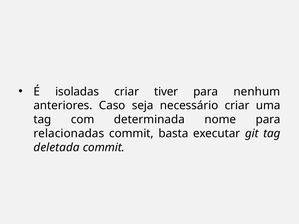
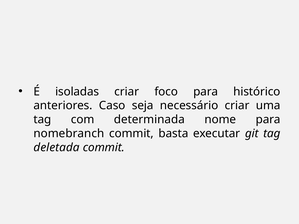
tiver: tiver -> foco (166, 92)
nenhum: nenhum -> histórico (257, 92)
relacionadas: relacionadas -> nomebranch (69, 134)
